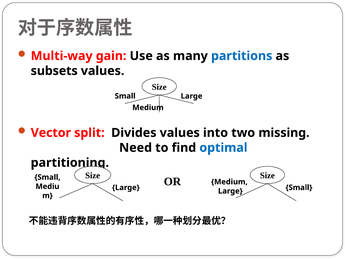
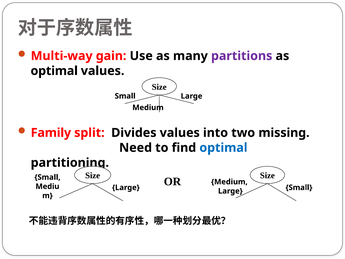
partitions colour: blue -> purple (242, 56)
subsets: subsets -> optimal (54, 71)
Vector: Vector -> Family (51, 133)
